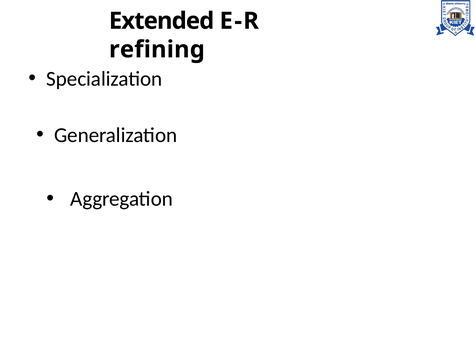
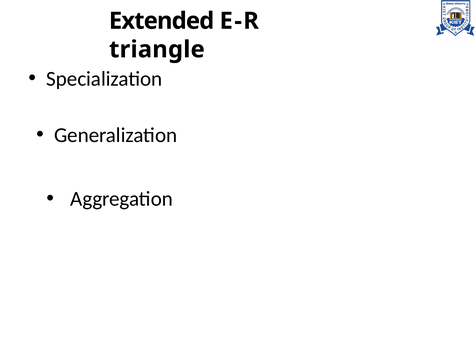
refining: refining -> triangle (157, 49)
